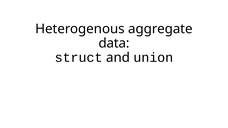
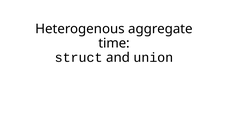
data: data -> time (114, 43)
